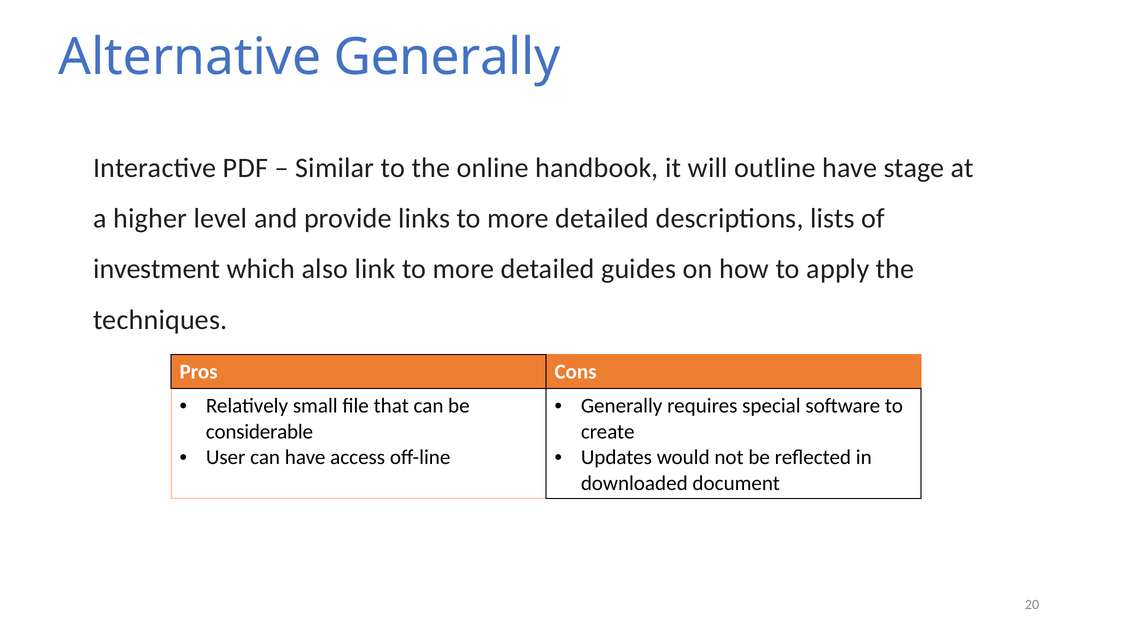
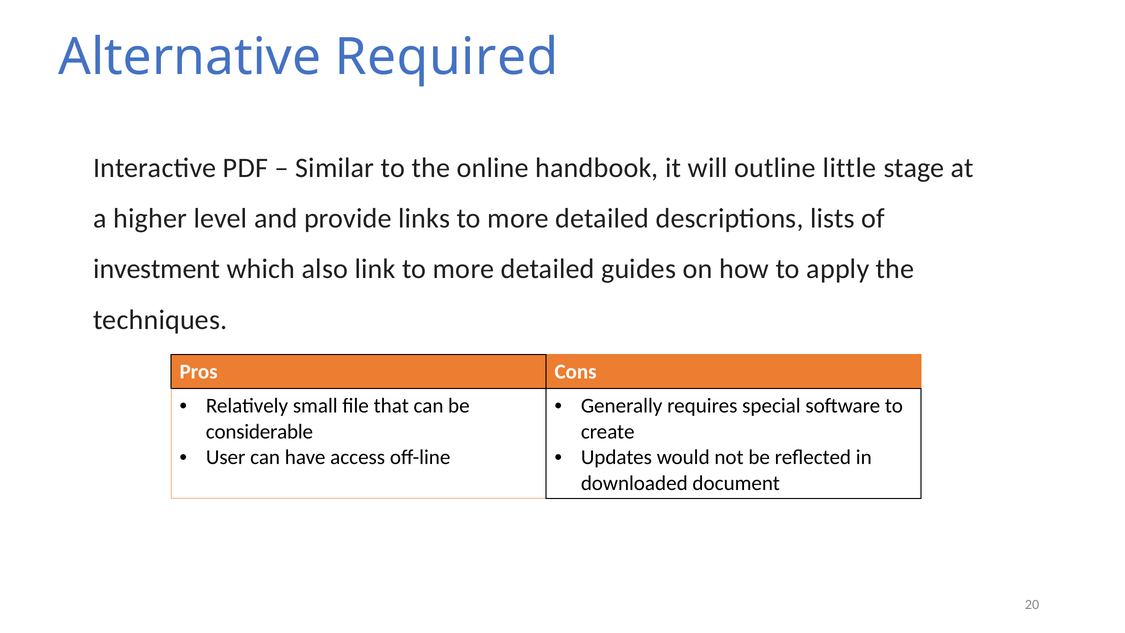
Alternative Generally: Generally -> Required (447, 57)
outline have: have -> little (850, 168)
